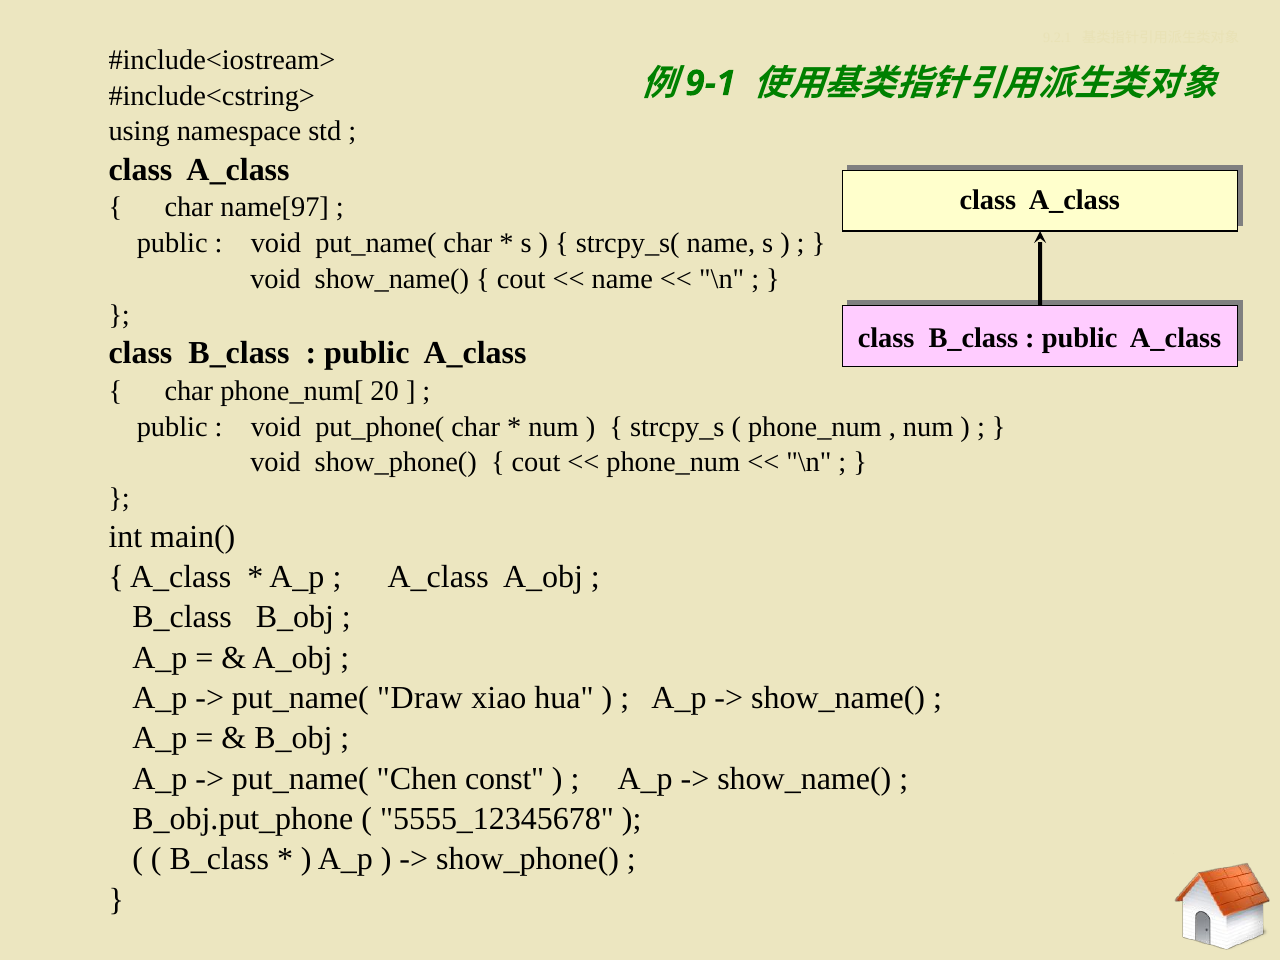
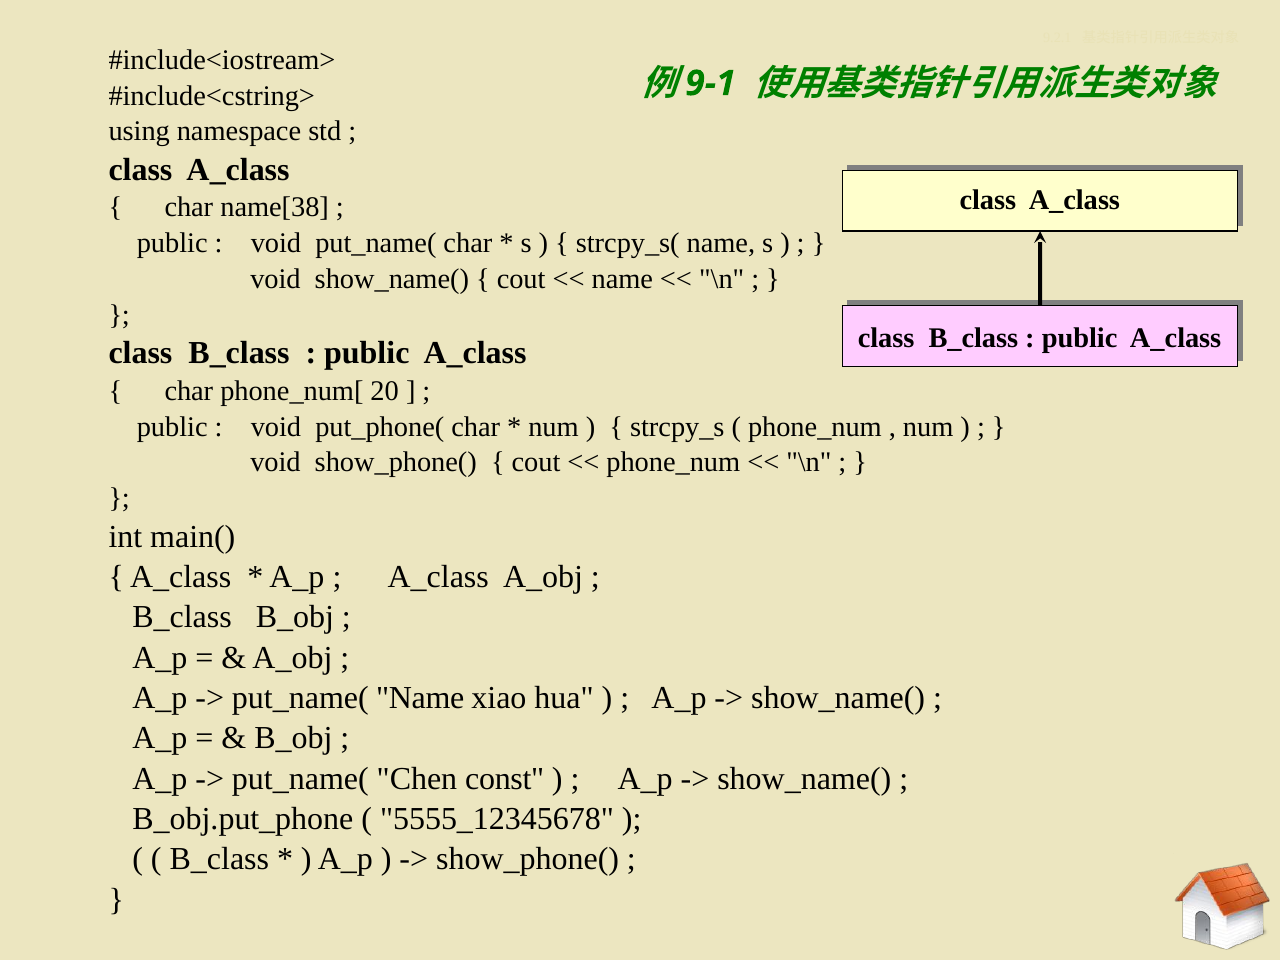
name[97: name[97 -> name[38 (275, 208)
put_name( Draw: Draw -> Name (420, 698)
